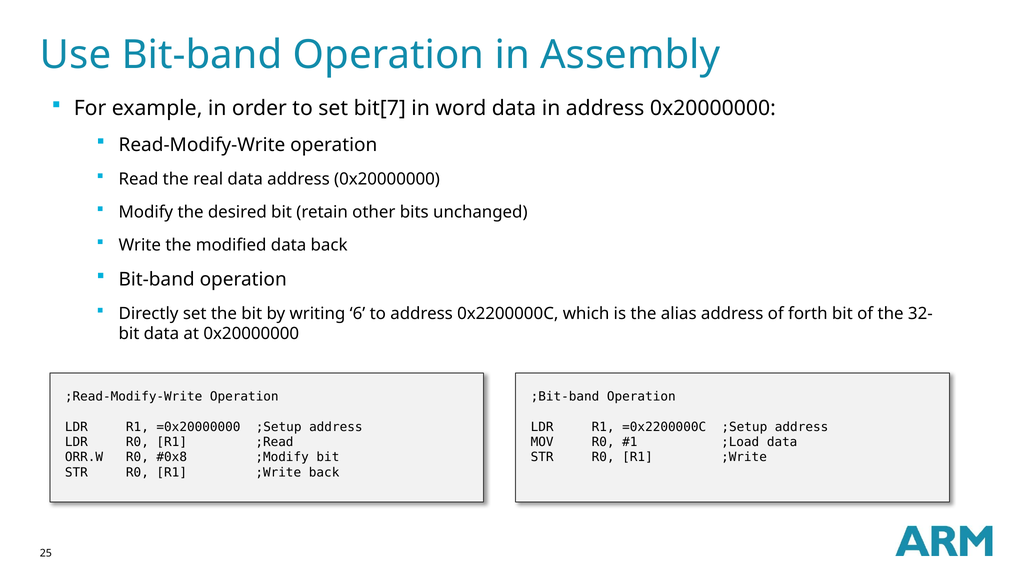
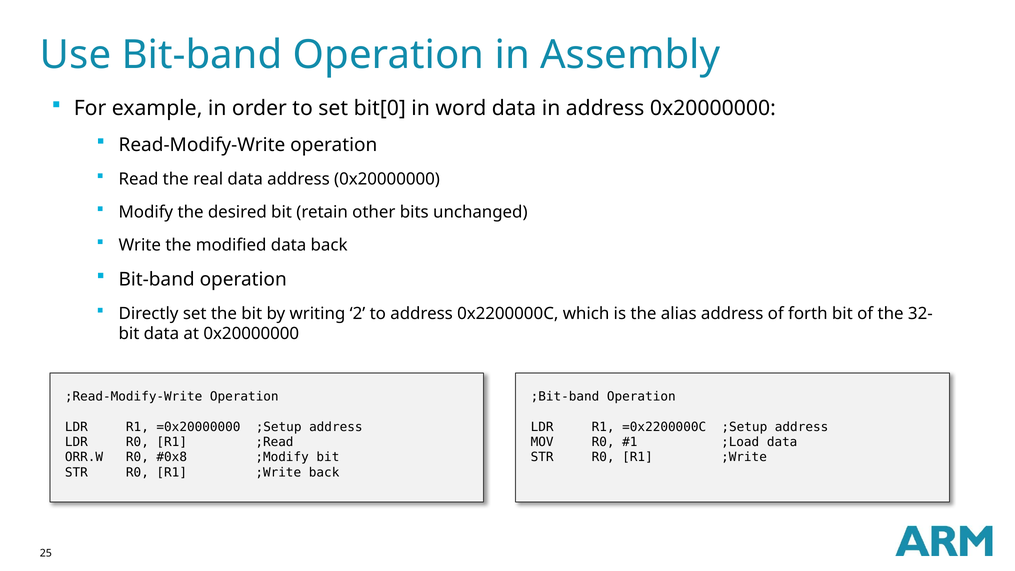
bit[7: bit[7 -> bit[0 (380, 108)
6: 6 -> 2 (357, 314)
